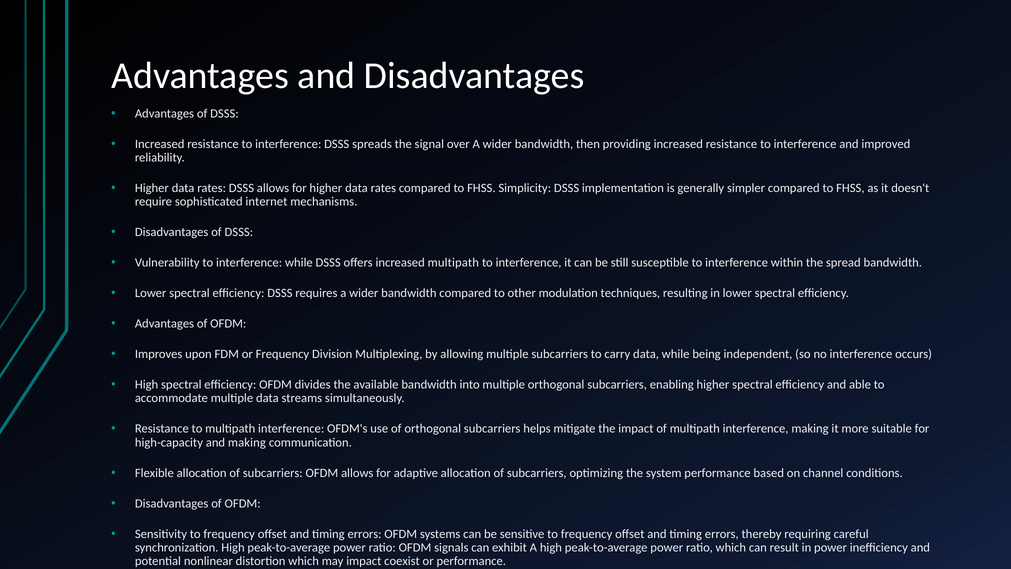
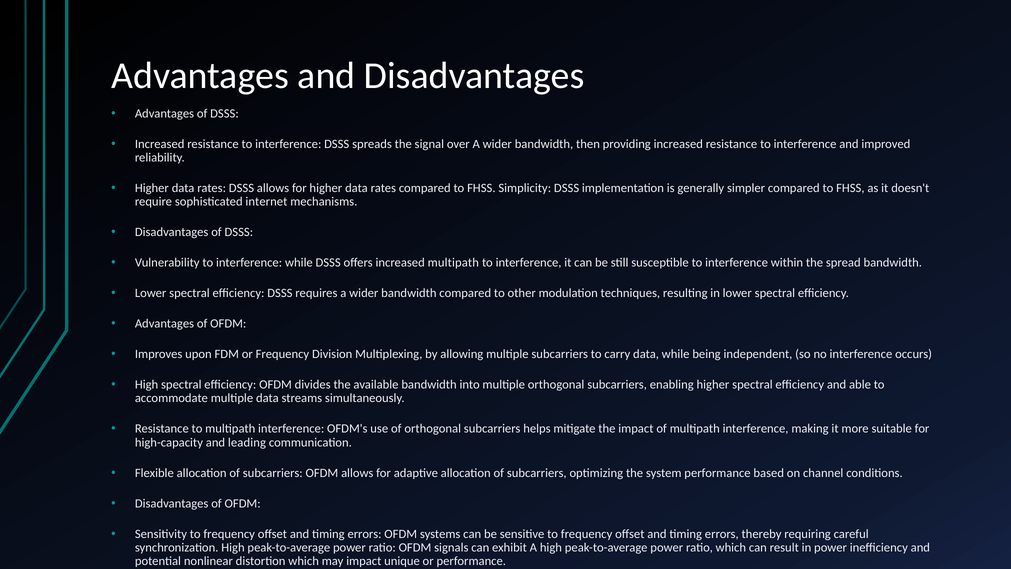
and making: making -> leading (247, 442)
coexist: coexist -> unique (402, 561)
